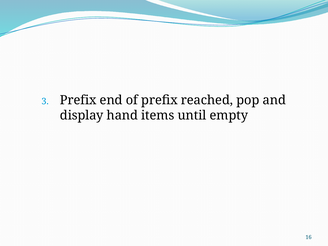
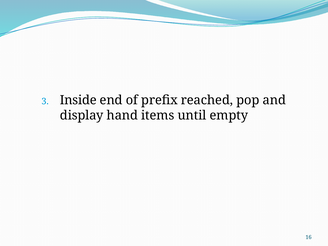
Prefix: Prefix -> Inside (78, 100)
